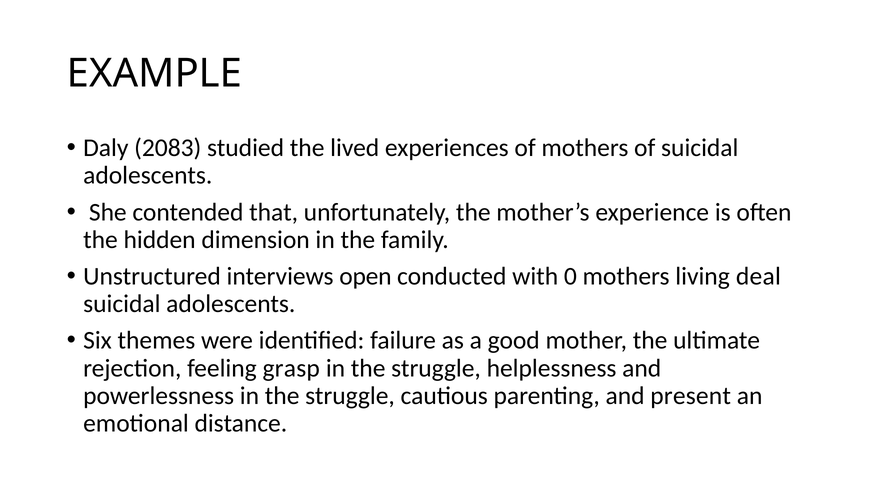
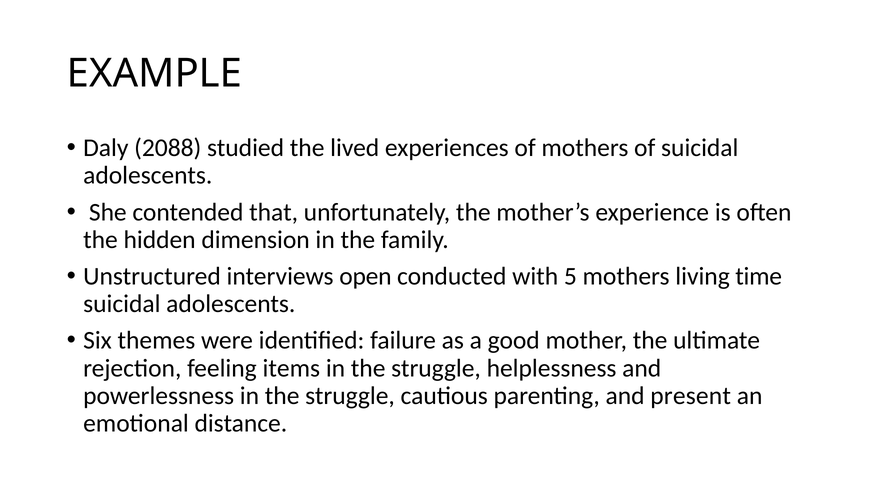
2083: 2083 -> 2088 (168, 148)
0: 0 -> 5 (570, 277)
deal: deal -> time (759, 277)
grasp: grasp -> items (291, 369)
